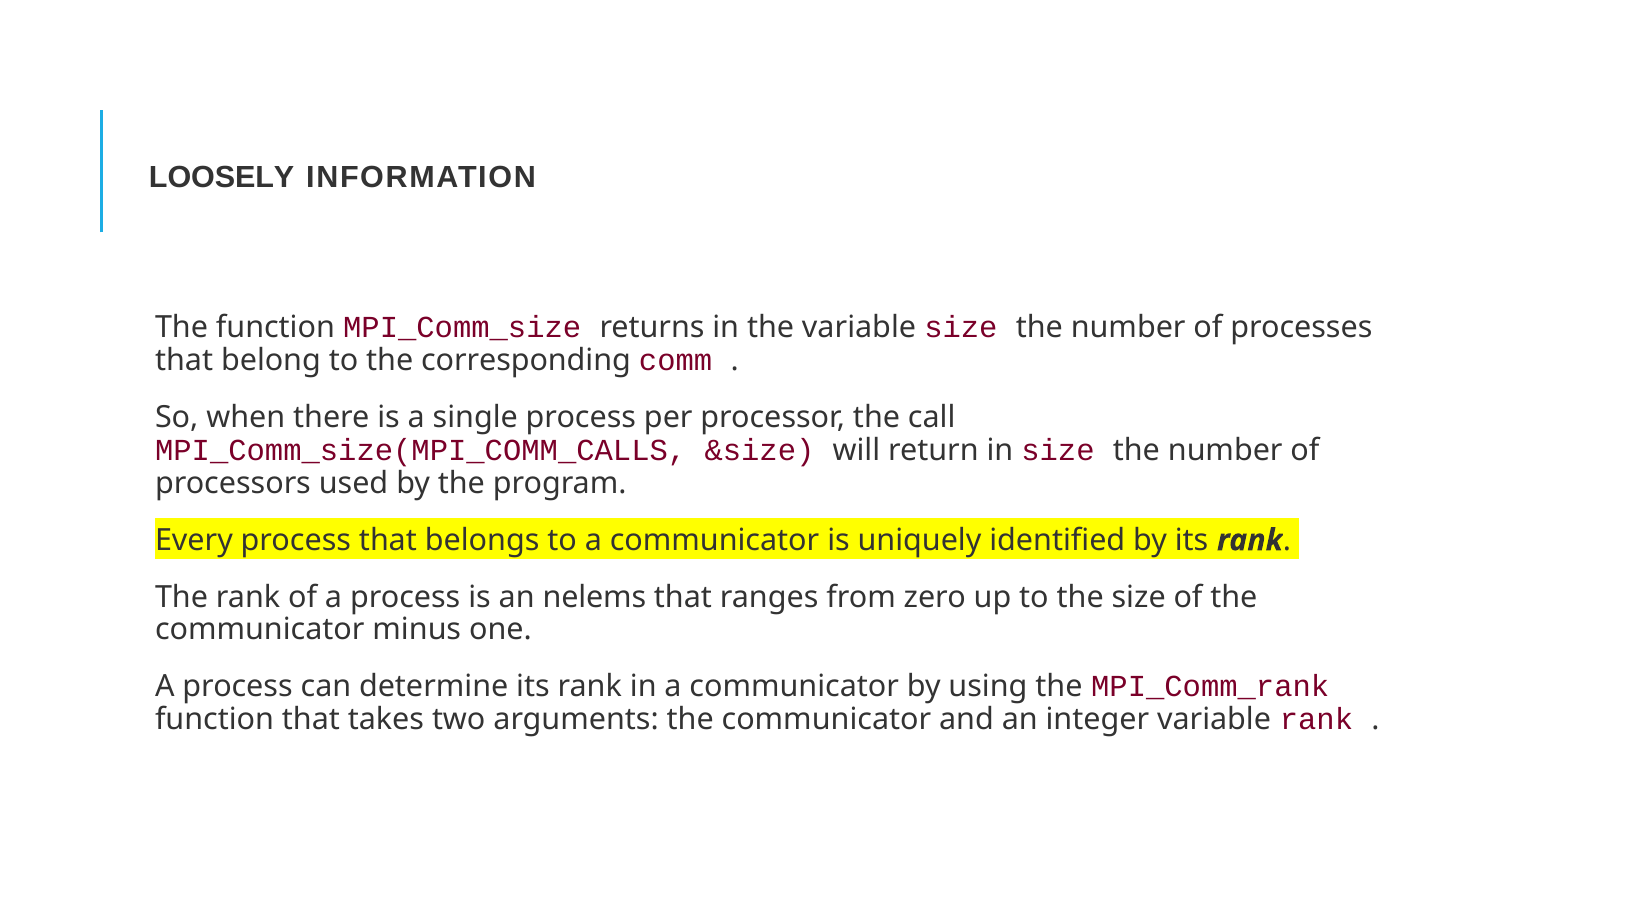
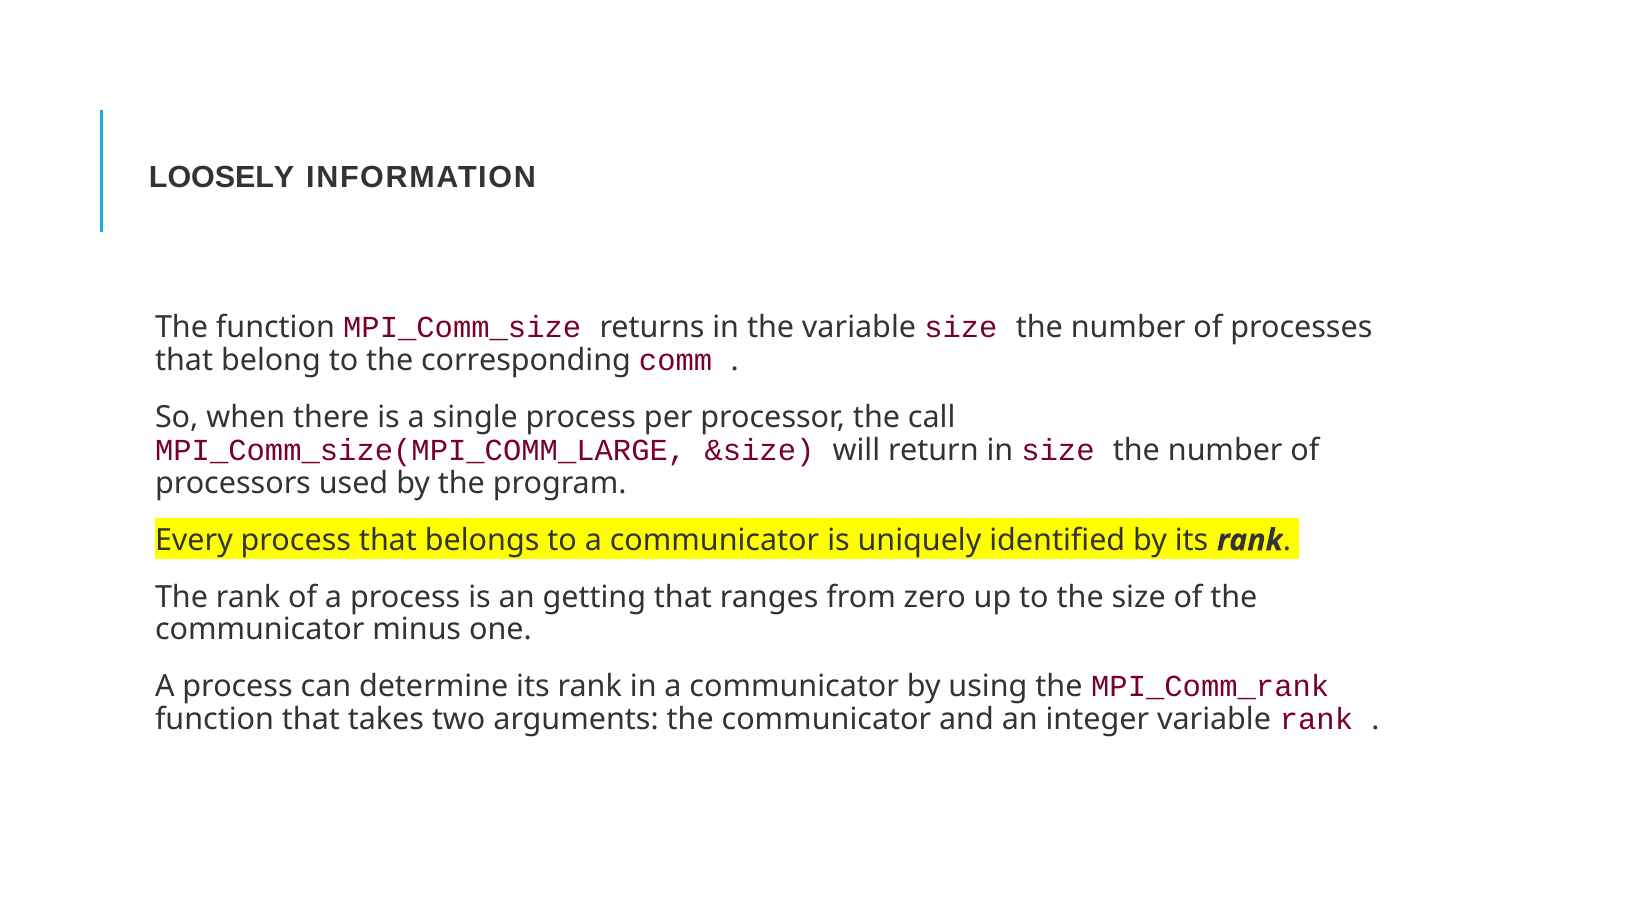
MPI_Comm_size(MPI_COMM_CALLS: MPI_Comm_size(MPI_COMM_CALLS -> MPI_Comm_size(MPI_COMM_LARGE (421, 450)
nelems: nelems -> getting (594, 597)
